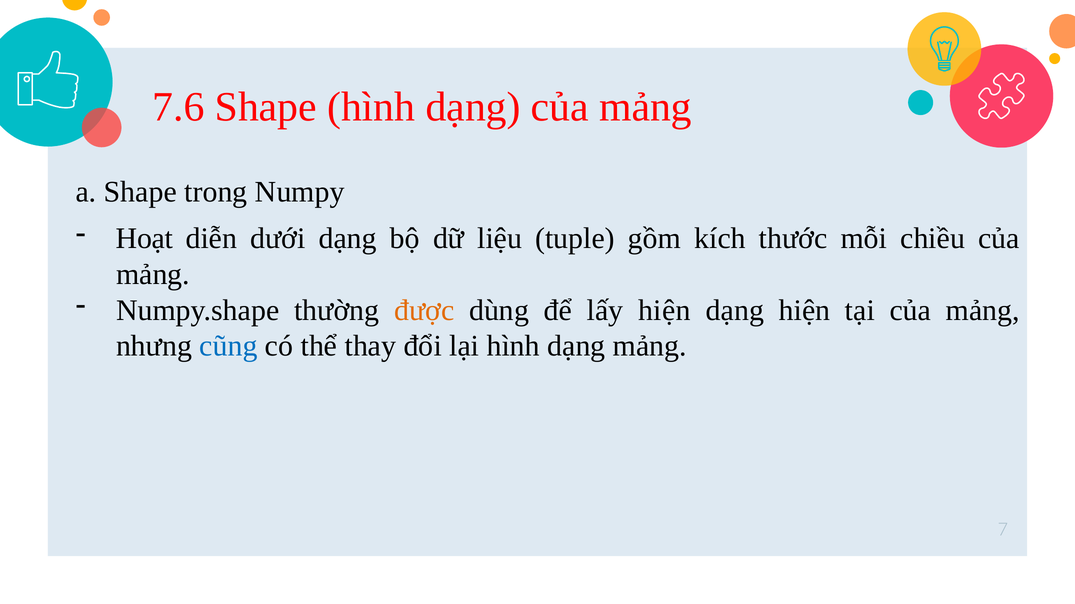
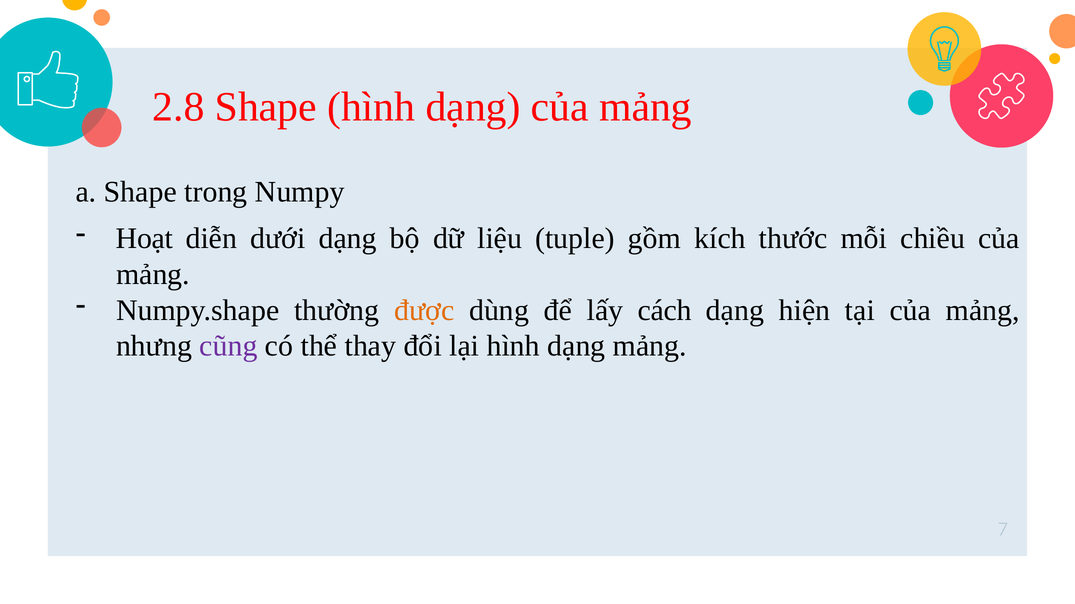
7.6: 7.6 -> 2.8 (178, 107)
lấy hiện: hiện -> cách (665, 311)
cũng colour: blue -> purple (229, 346)
